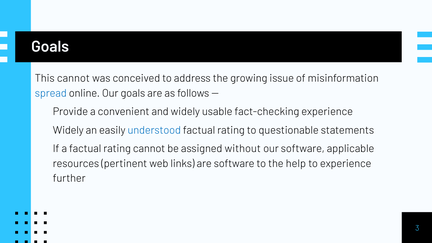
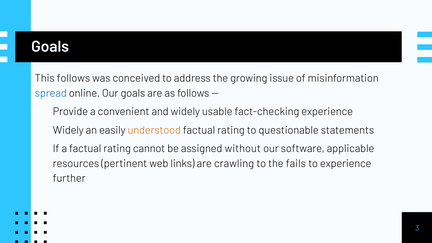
This cannot: cannot -> follows (73, 78)
understood colour: blue -> orange (154, 130)
are software: software -> crawling (234, 164)
help: help -> fails (296, 164)
